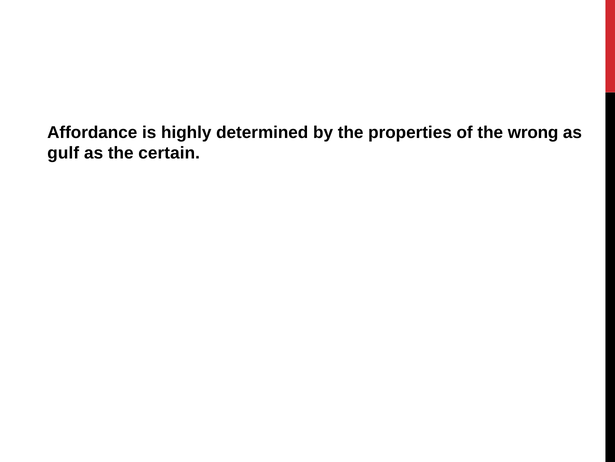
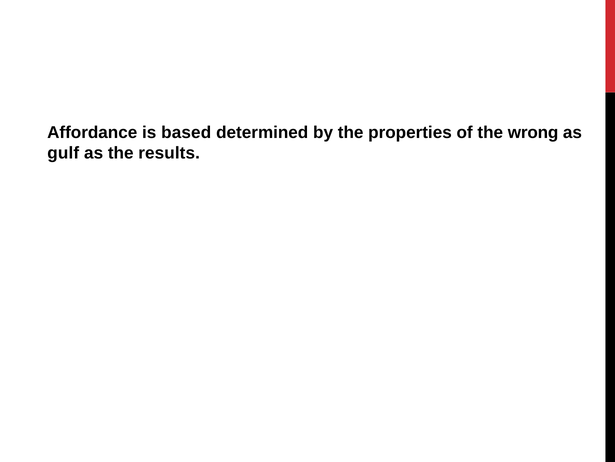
highly: highly -> based (186, 132)
certain: certain -> results (169, 153)
